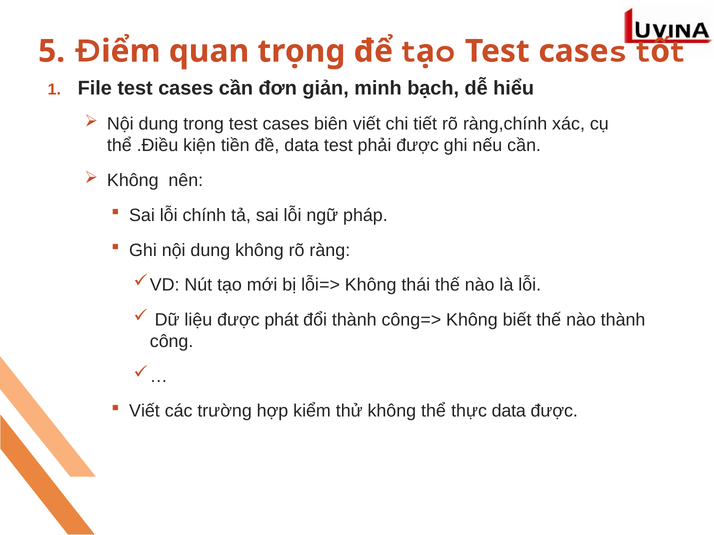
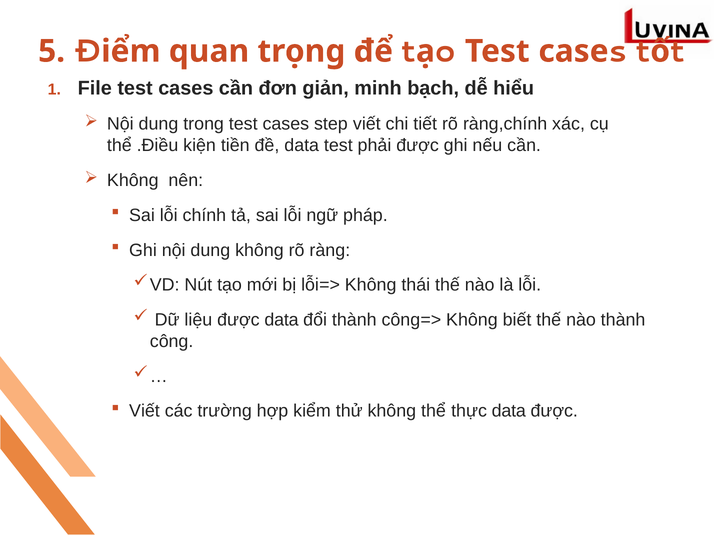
biên: biên -> step (331, 124)
được phát: phát -> data (281, 320)
